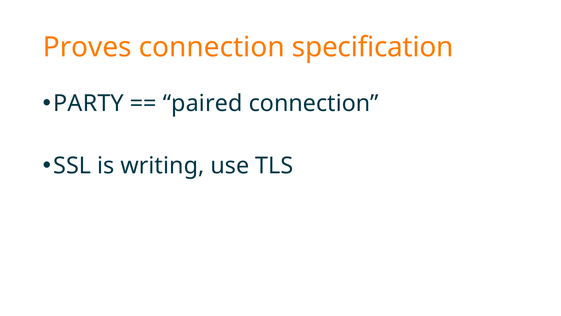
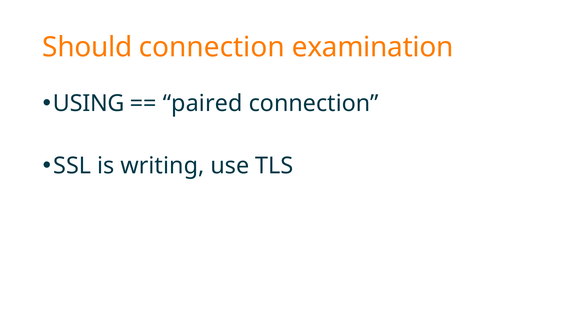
Proves: Proves -> Should (87, 47)
specification: specification -> examination (373, 47)
PARTY: PARTY -> USING (89, 103)
